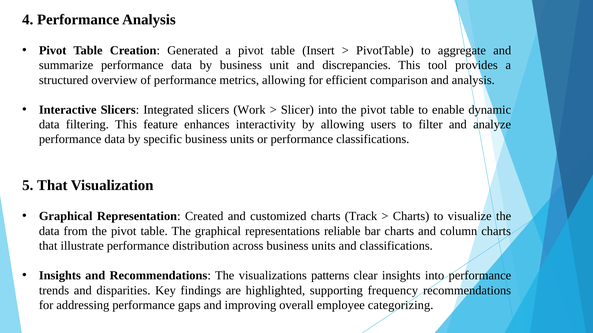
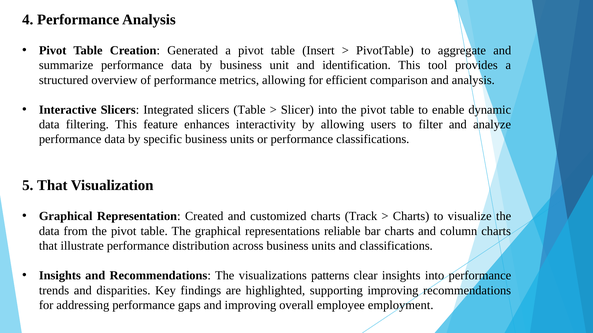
discrepancies: discrepancies -> identification (357, 65)
slicers Work: Work -> Table (249, 110)
supporting frequency: frequency -> improving (393, 291)
categorizing: categorizing -> employment (401, 306)
